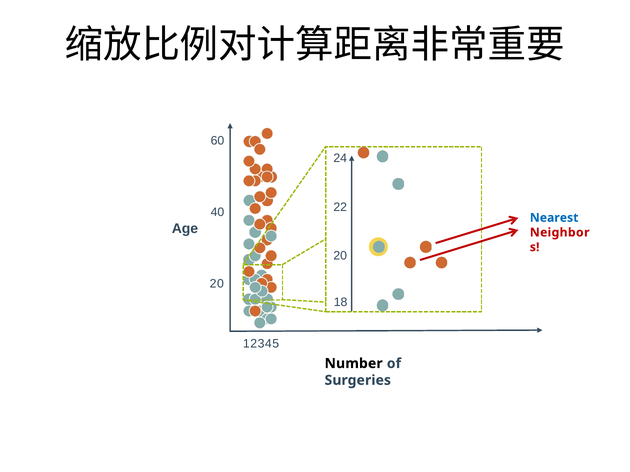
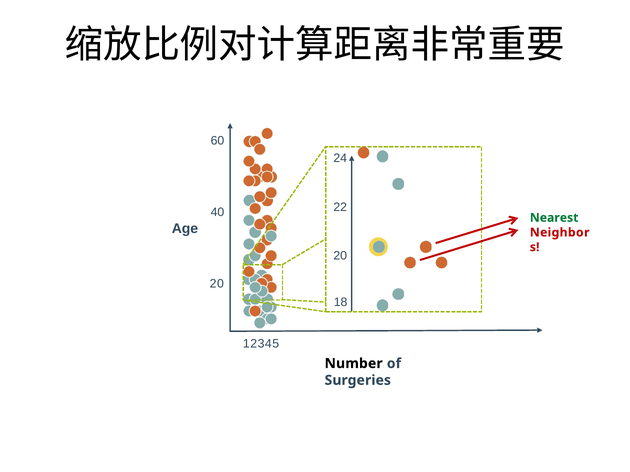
Nearest colour: blue -> green (554, 218)
